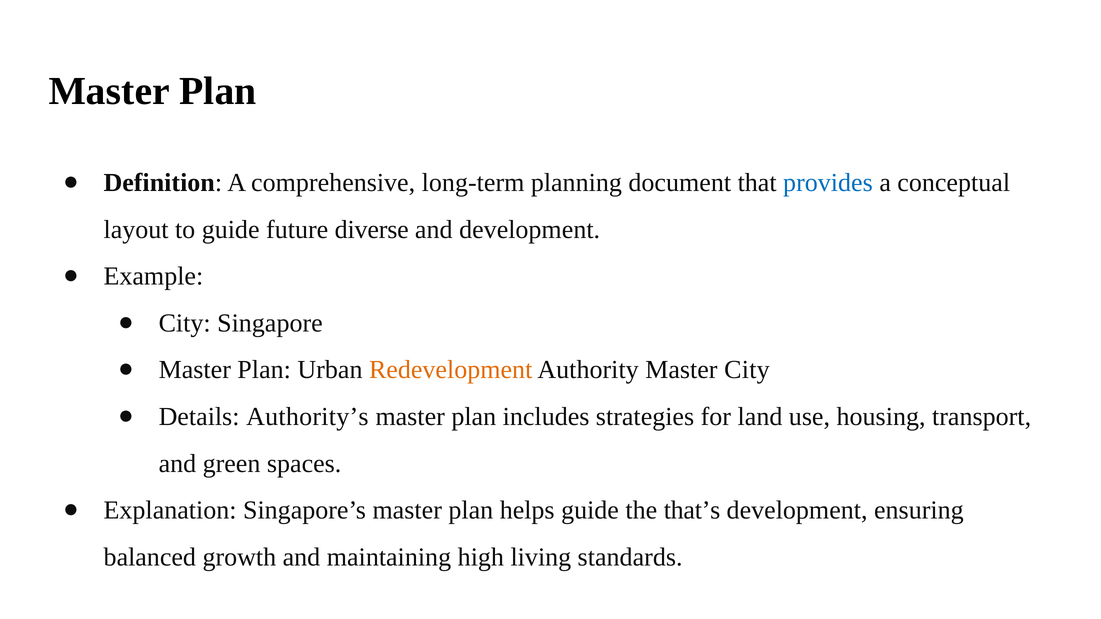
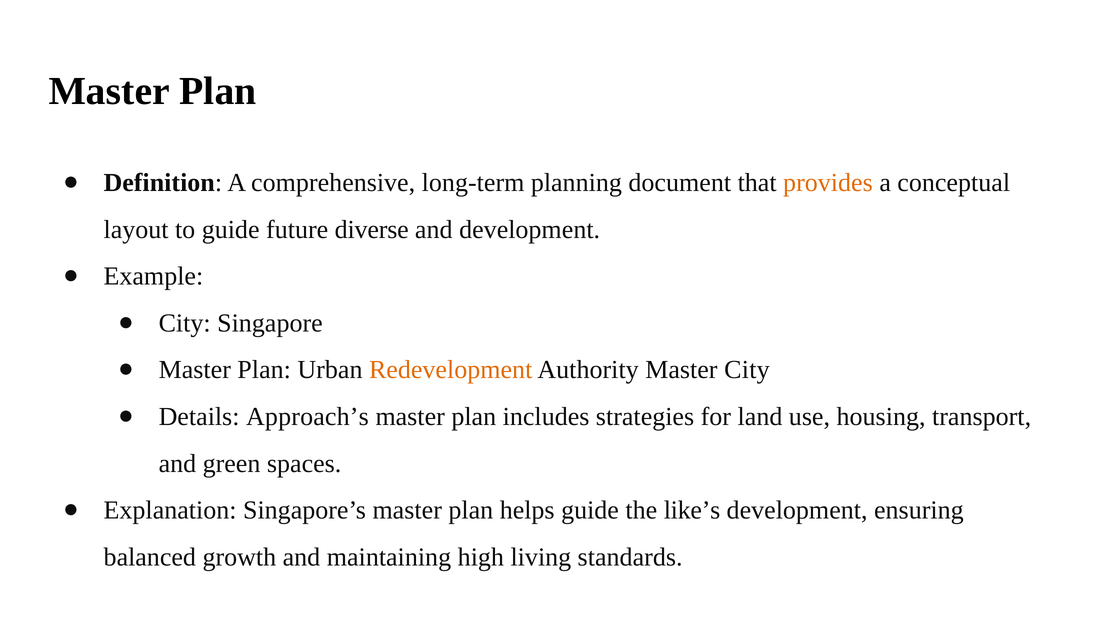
provides colour: blue -> orange (828, 183)
Authority’s: Authority’s -> Approach’s (307, 417)
that’s: that’s -> like’s (692, 510)
